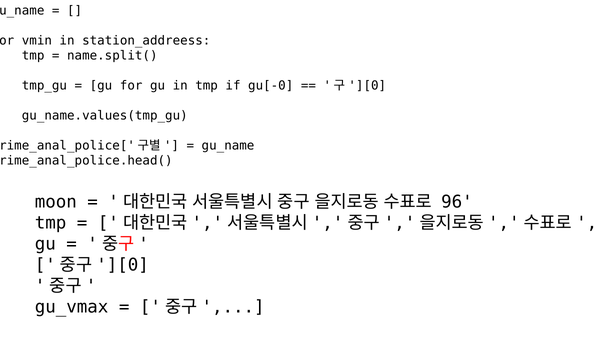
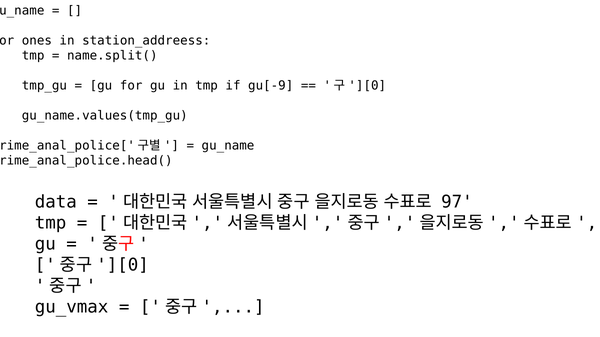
vmin: vmin -> ones (37, 41)
gu[-0: gu[-0 -> gu[-9 (271, 86)
moon: moon -> data (56, 202)
96: 96 -> 97 (457, 202)
